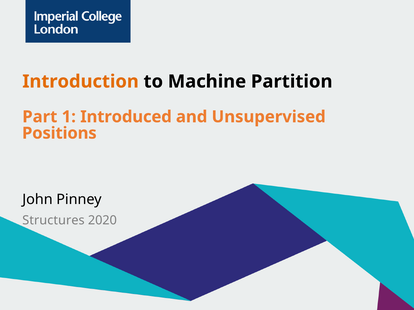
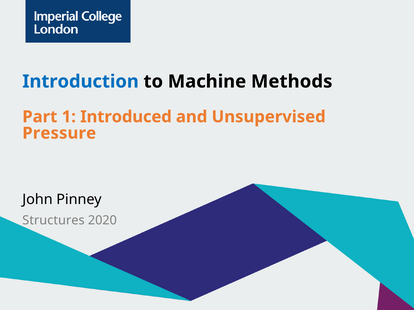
Introduction colour: orange -> blue (81, 82)
Partition: Partition -> Methods (292, 82)
Positions: Positions -> Pressure (59, 133)
